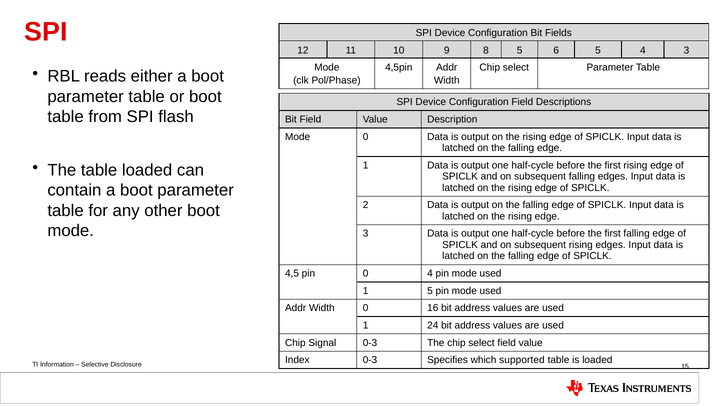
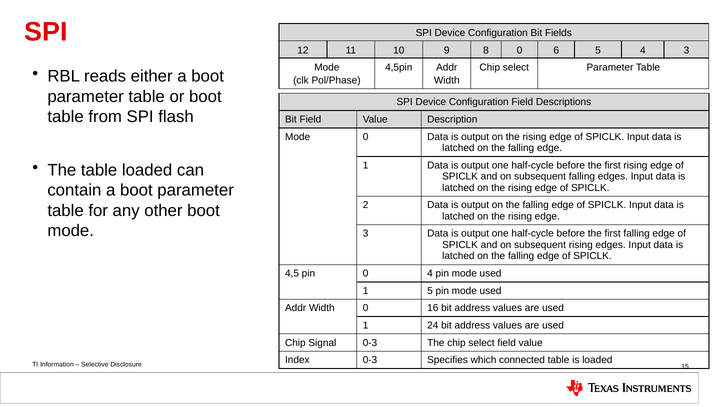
8 5: 5 -> 0 (520, 50)
supported: supported -> connected (522, 360)
